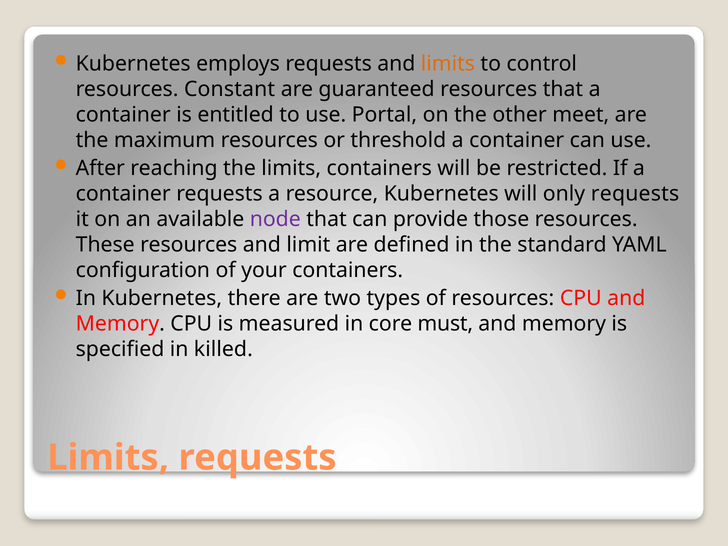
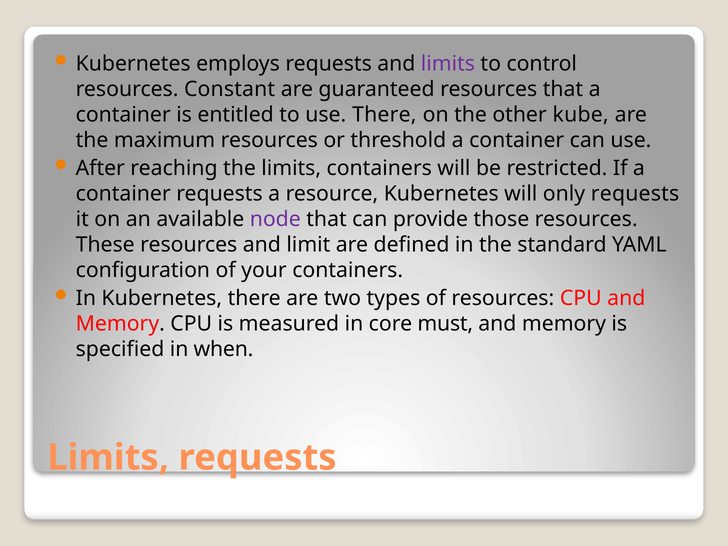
limits colour: orange -> purple (448, 64)
use Portal: Portal -> There (384, 115)
meet: meet -> kube (581, 115)
killed: killed -> when (223, 349)
